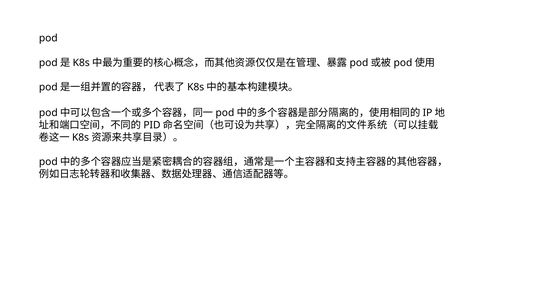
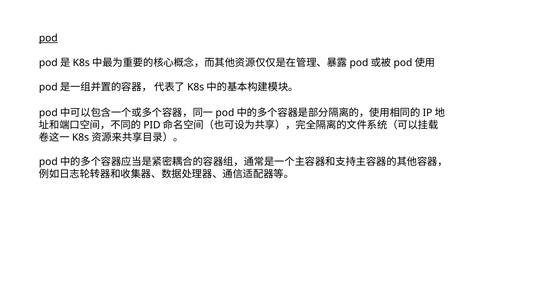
pod underline: none -> present (48, 38)
